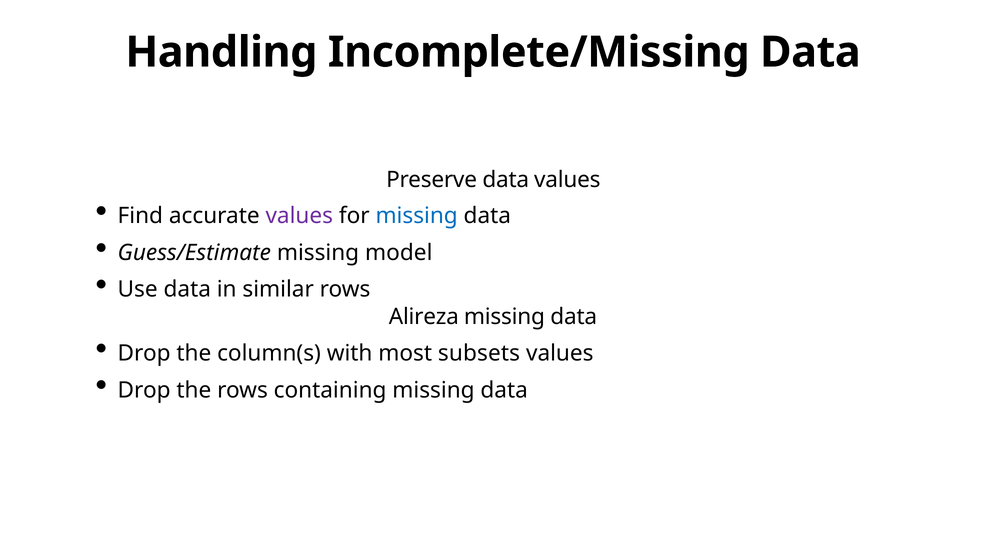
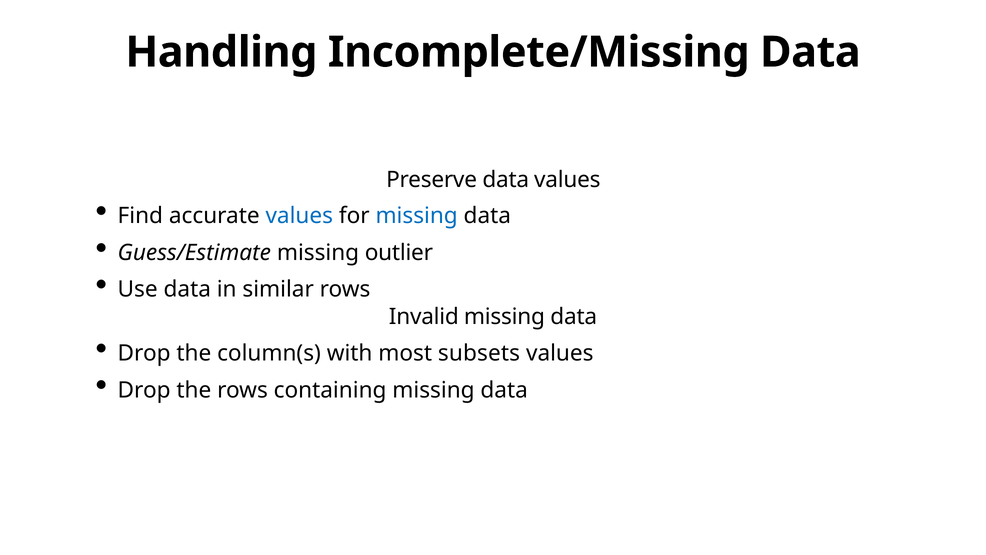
values colour: purple -> blue (299, 216)
model: model -> outlier (399, 253)
Alireza: Alireza -> Invalid (424, 317)
